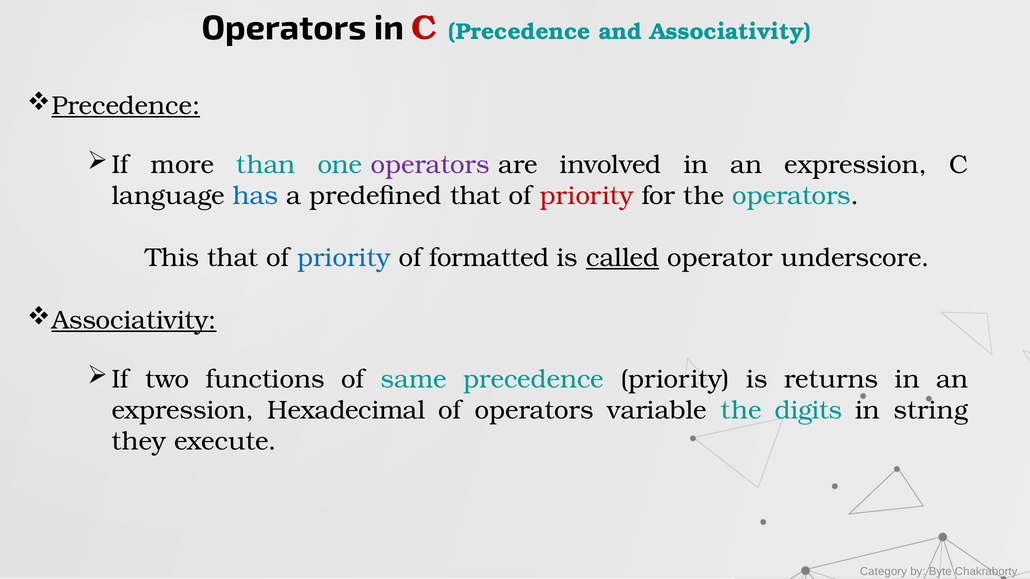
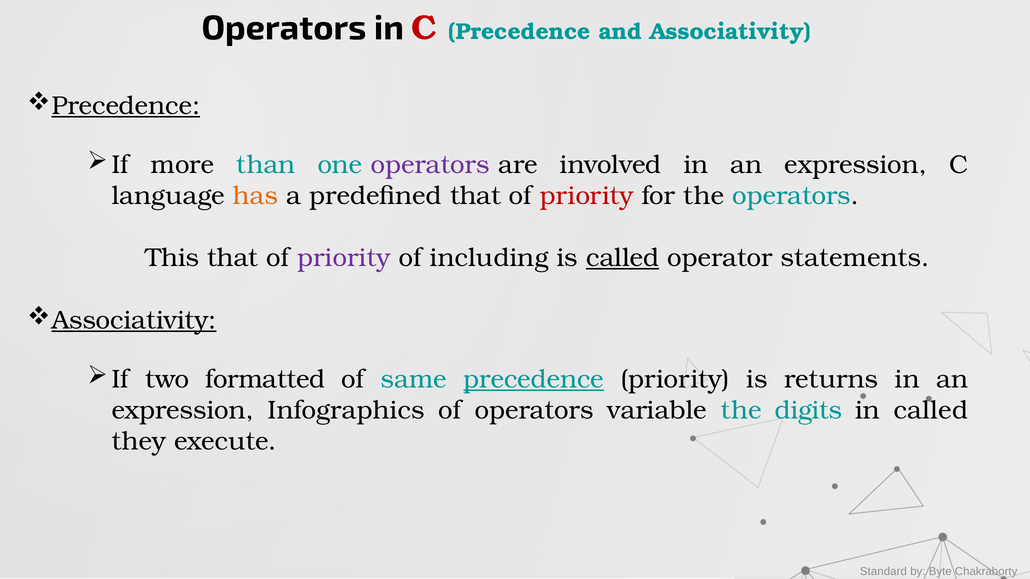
has colour: blue -> orange (255, 196)
priority colour: blue -> purple (344, 258)
formatted: formatted -> including (489, 258)
underscore: underscore -> statements (855, 258)
functions: functions -> formatted (265, 380)
precedence underline: none -> present (534, 380)
Hexadecimal: Hexadecimal -> Infographics (346, 411)
in string: string -> called (931, 411)
Category: Category -> Standard (883, 572)
